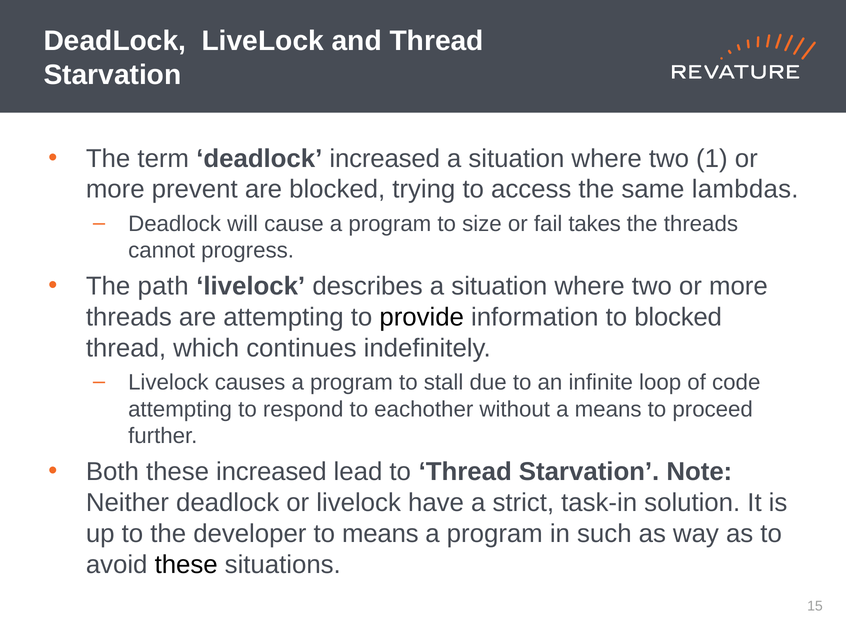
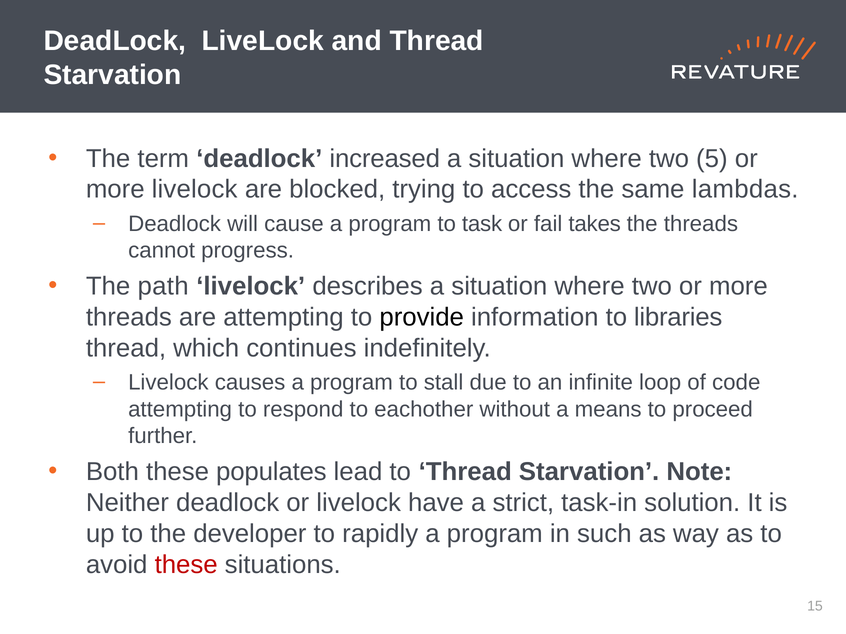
1: 1 -> 5 (712, 159)
more prevent: prevent -> livelock (195, 190)
size: size -> task (482, 224)
to blocked: blocked -> libraries (678, 317)
these increased: increased -> populates (271, 472)
to means: means -> rapidly (380, 534)
these colour: black -> red (186, 565)
